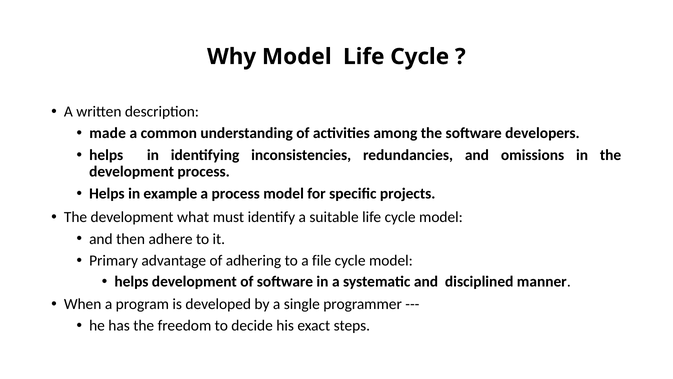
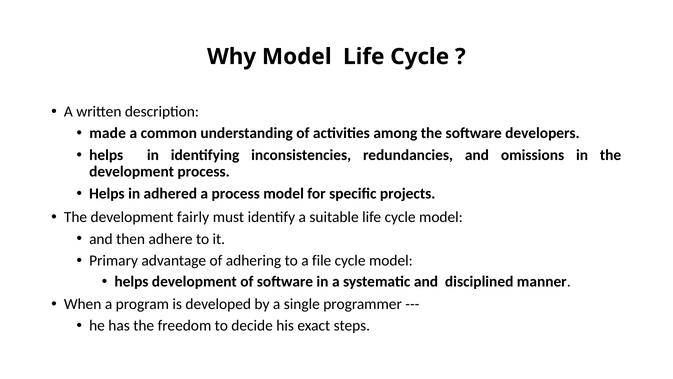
example: example -> adhered (170, 193)
what: what -> fairly (193, 217)
